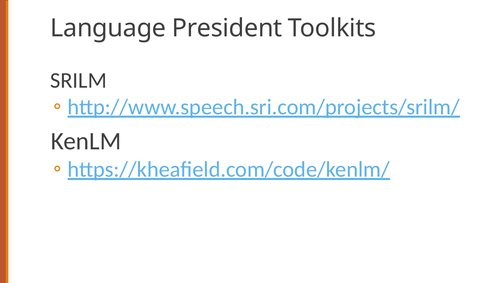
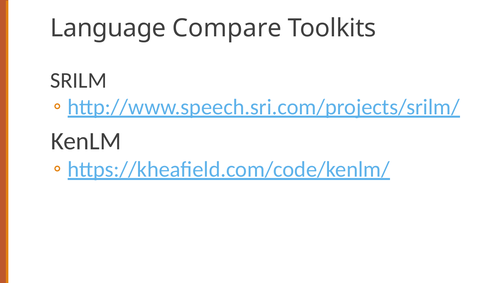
President: President -> Compare (227, 28)
